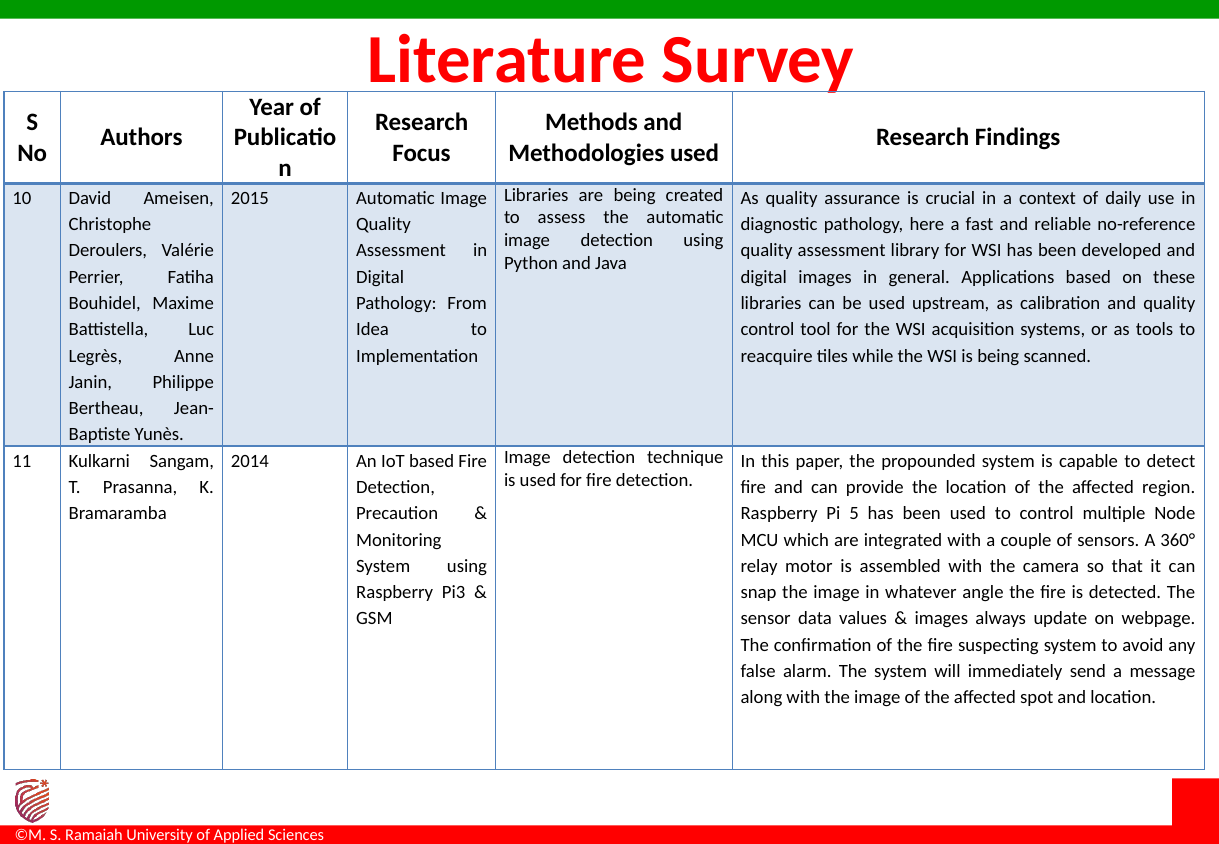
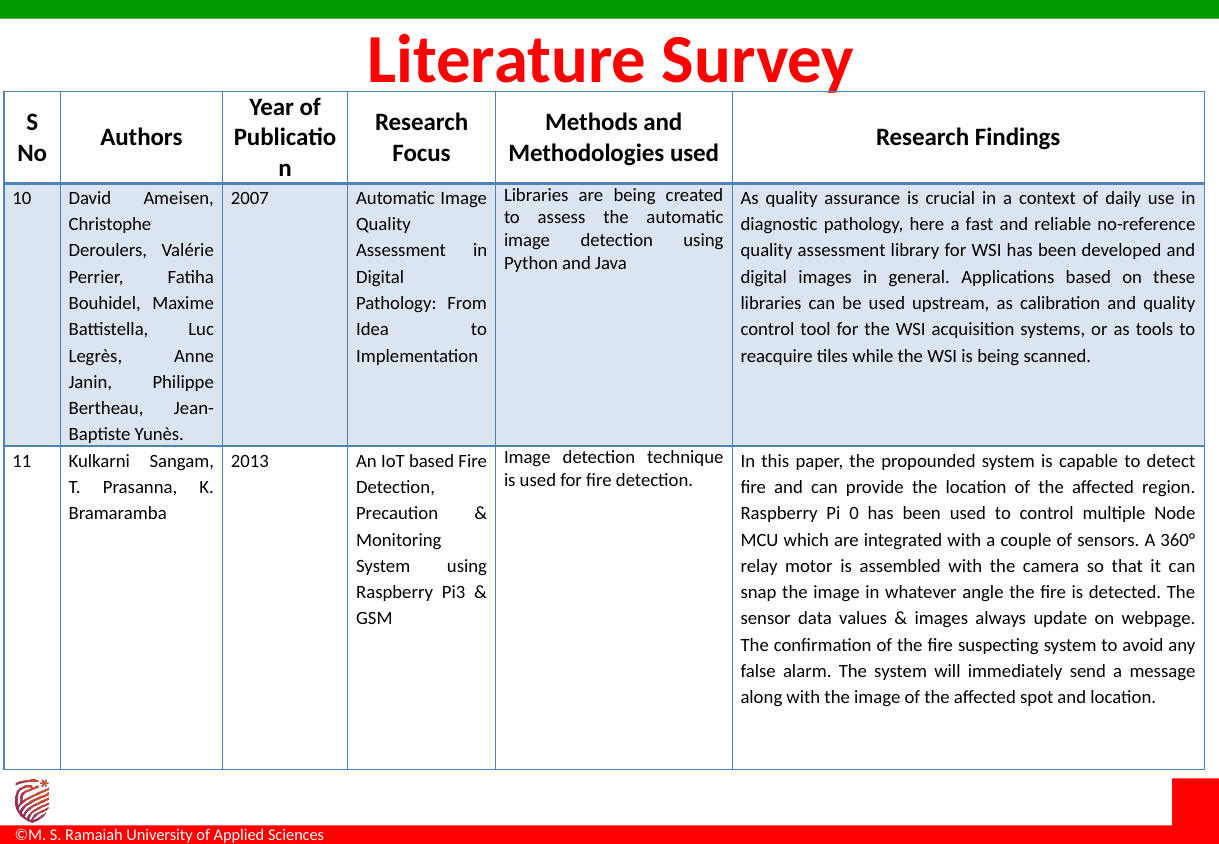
2015: 2015 -> 2007 (250, 198)
2014: 2014 -> 2013 (250, 461)
5: 5 -> 0 (854, 513)
